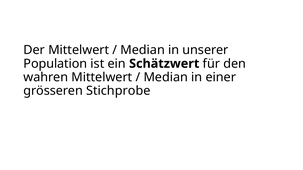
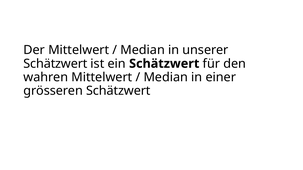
Population: Population -> Schätzwert (55, 64)
grösseren Stichprobe: Stichprobe -> Schätzwert (118, 91)
